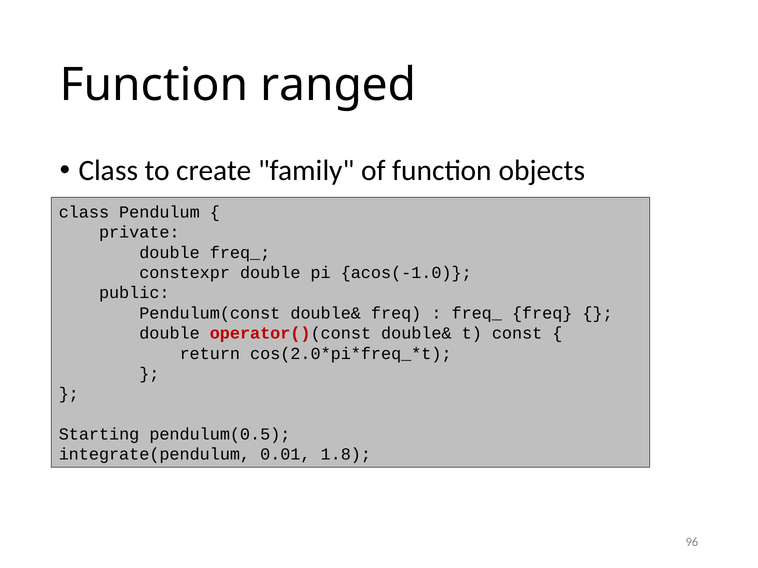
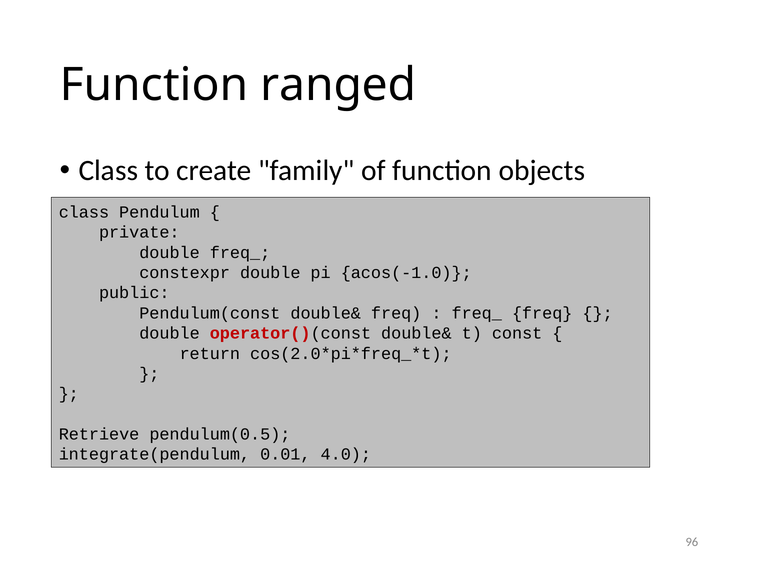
Starting: Starting -> Retrieve (99, 435)
1.8: 1.8 -> 4.0 (346, 455)
